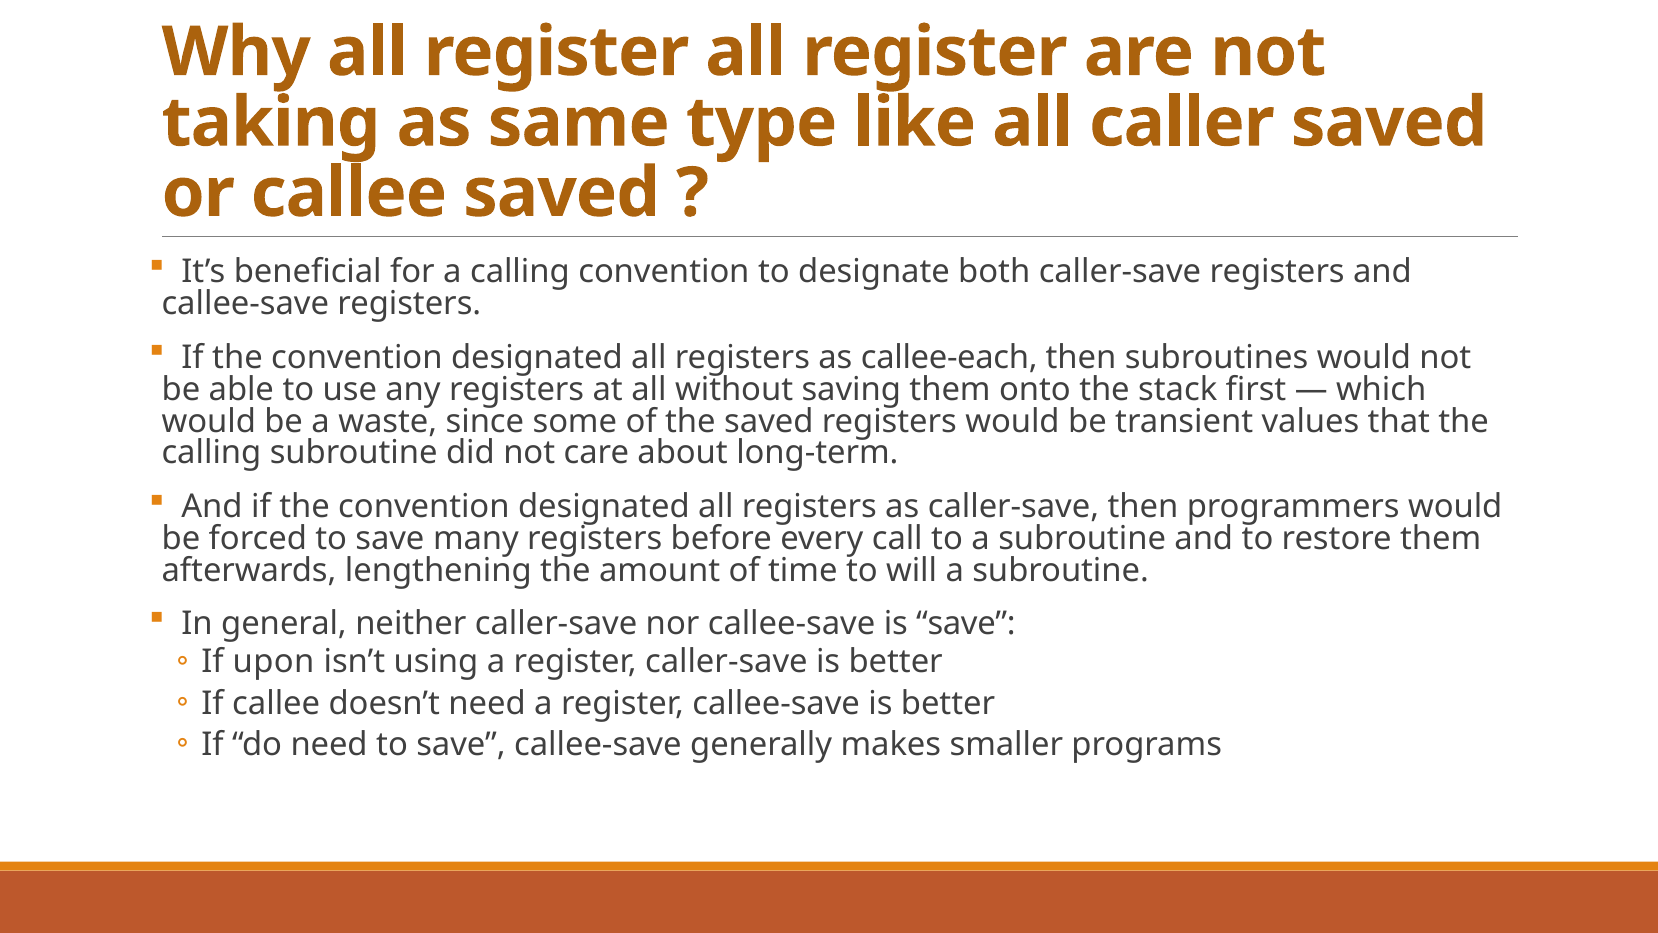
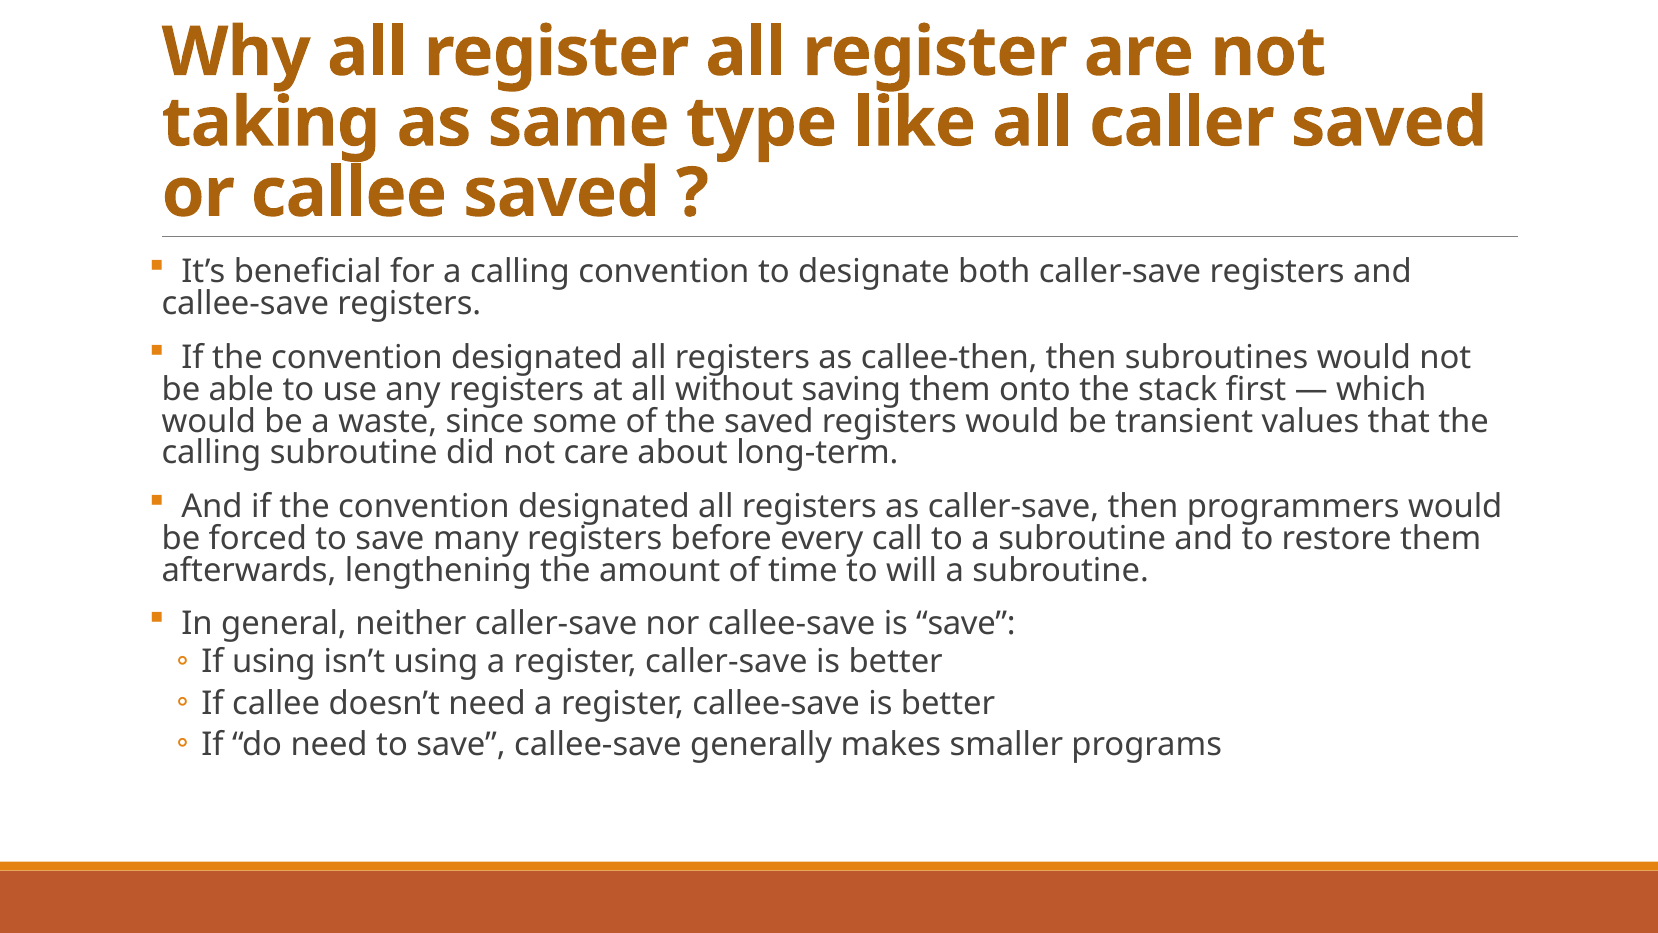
callee-each: callee-each -> callee-then (949, 357)
If upon: upon -> using (274, 662)
